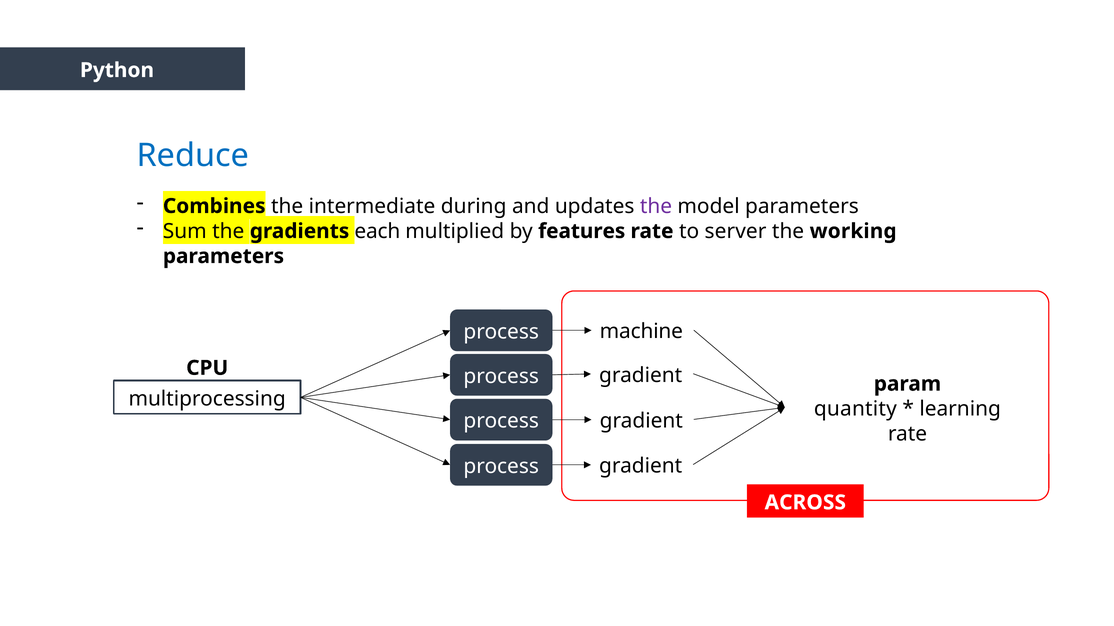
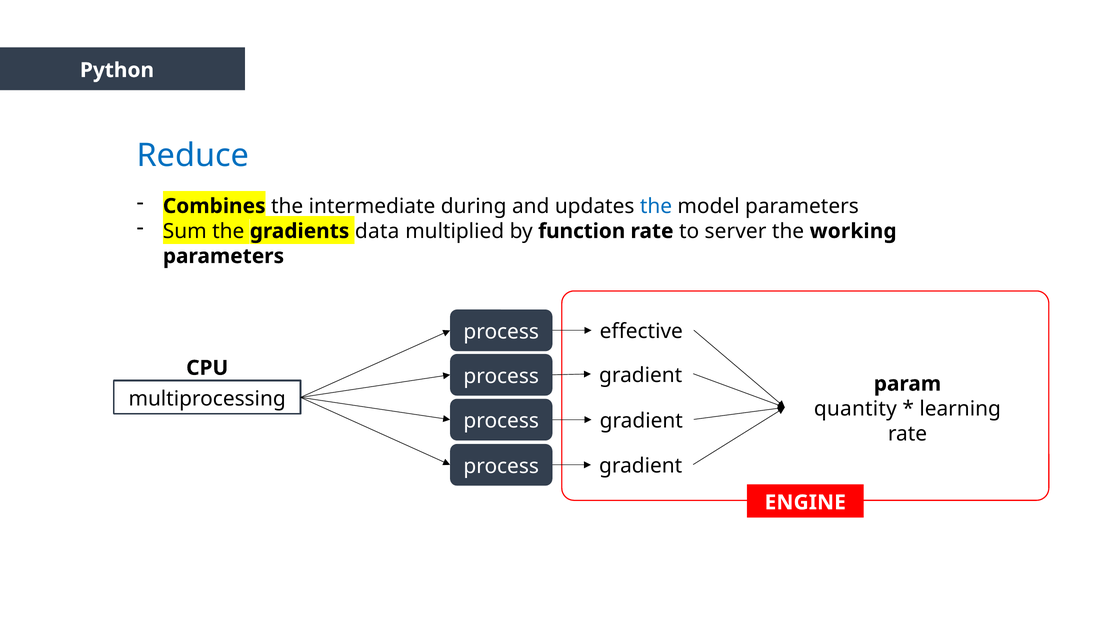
the colour: purple -> blue (656, 206)
each: each -> data (377, 231)
features: features -> function (582, 231)
machine: machine -> effective (641, 332)
ACROSS: ACROSS -> ENGINE (805, 503)
